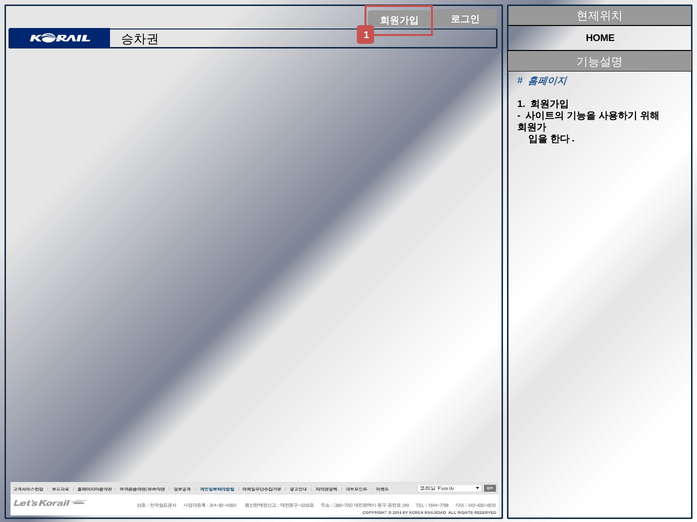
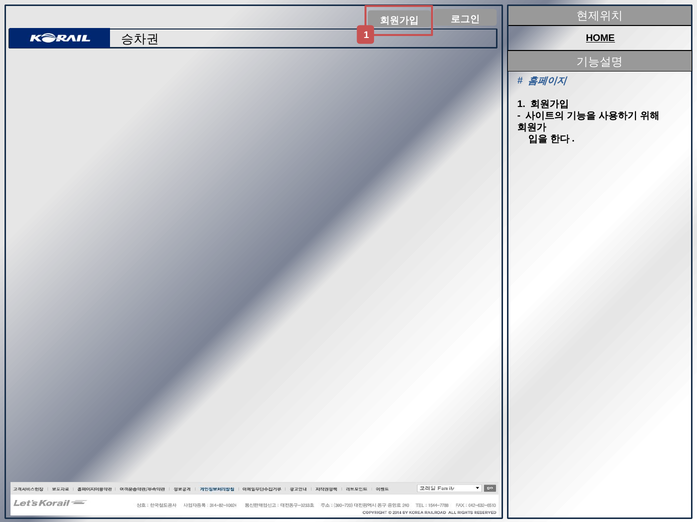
HOME underline: none -> present (600, 38)
